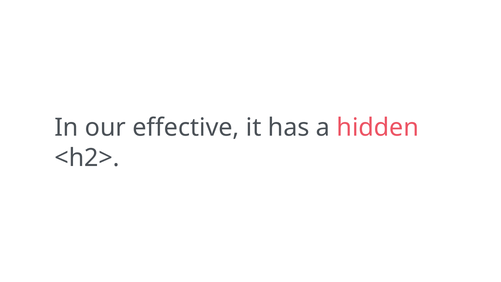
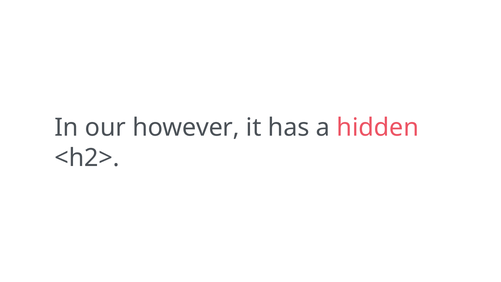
effective: effective -> however (186, 128)
